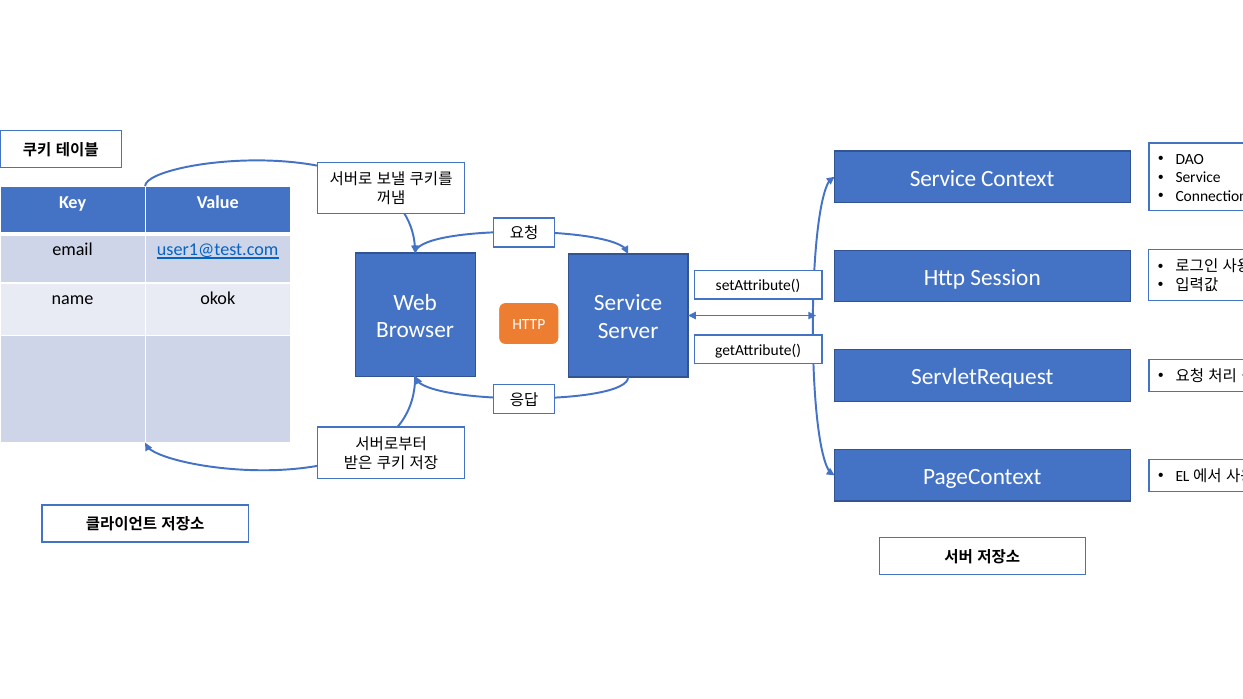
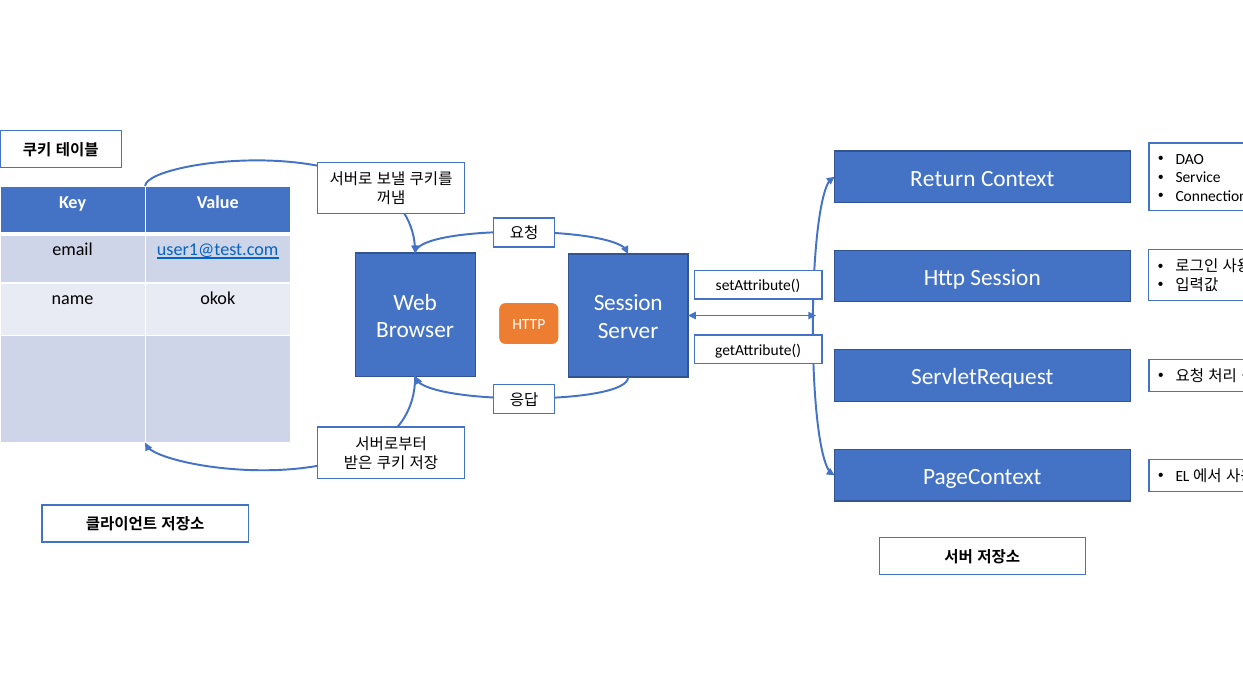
Service: Service -> Return (943, 178)
Service: Service -> Session (628, 303)
